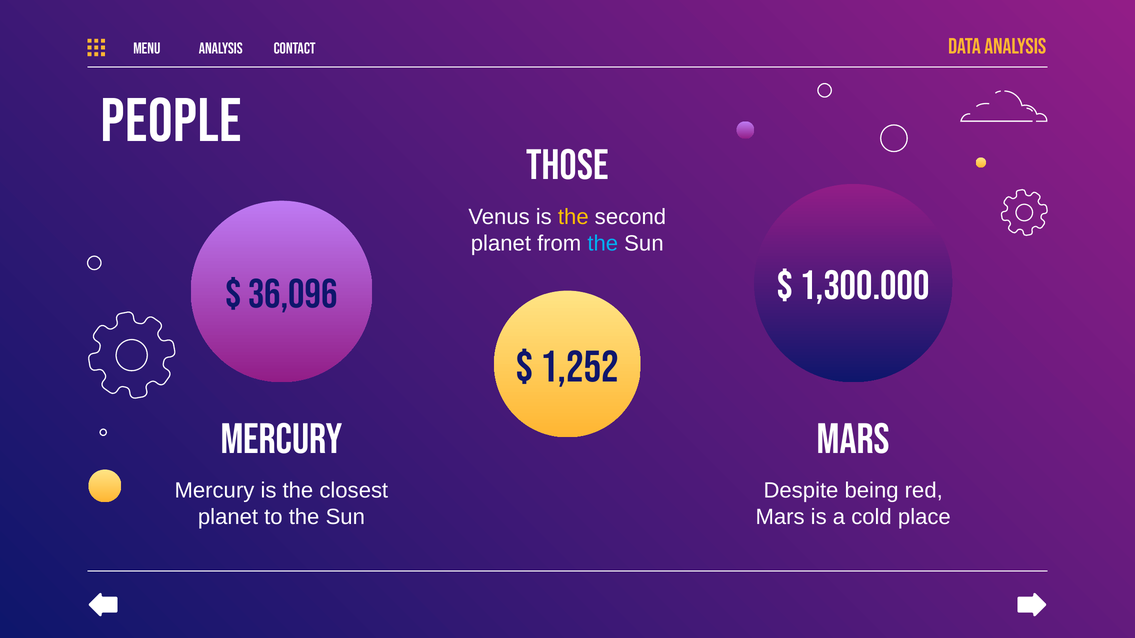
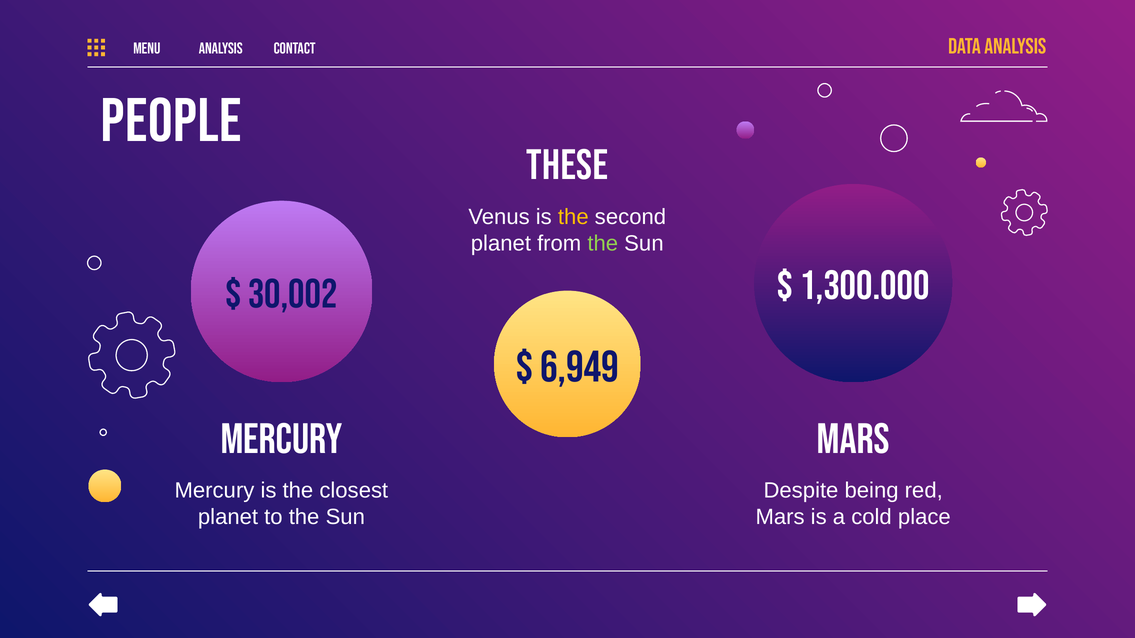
THOSE: THOSE -> THESE (567, 165)
the colour: light blue -> light green (603, 243)
36,096: 36,096 -> 30,002 (293, 294)
1,252: 1,252 -> 6,949 (580, 367)
